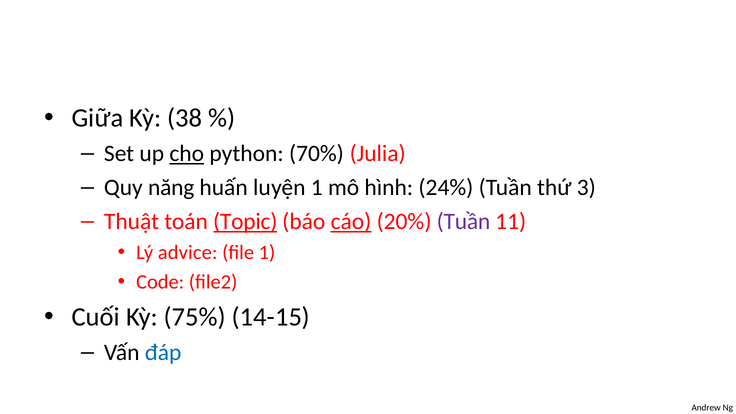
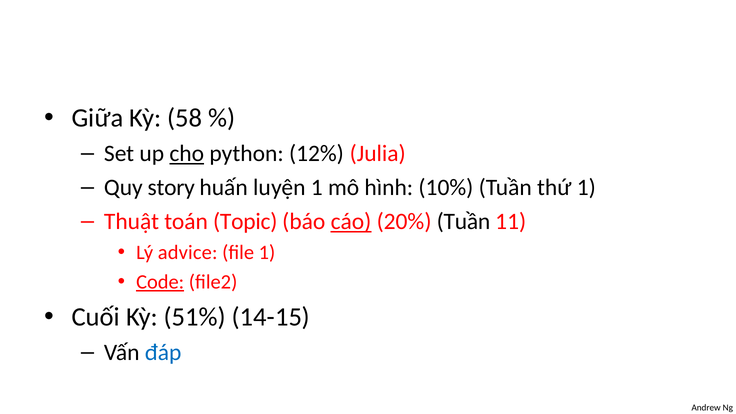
38: 38 -> 58 (185, 118)
70%: 70% -> 12% (316, 154)
năng: năng -> story (171, 188)
24%: 24% -> 10% (446, 188)
thứ 3: 3 -> 1 (586, 188)
Topic underline: present -> none (245, 222)
Tuần colour: purple -> black (463, 222)
Code underline: none -> present (160, 282)
75%: 75% -> 51% (195, 317)
